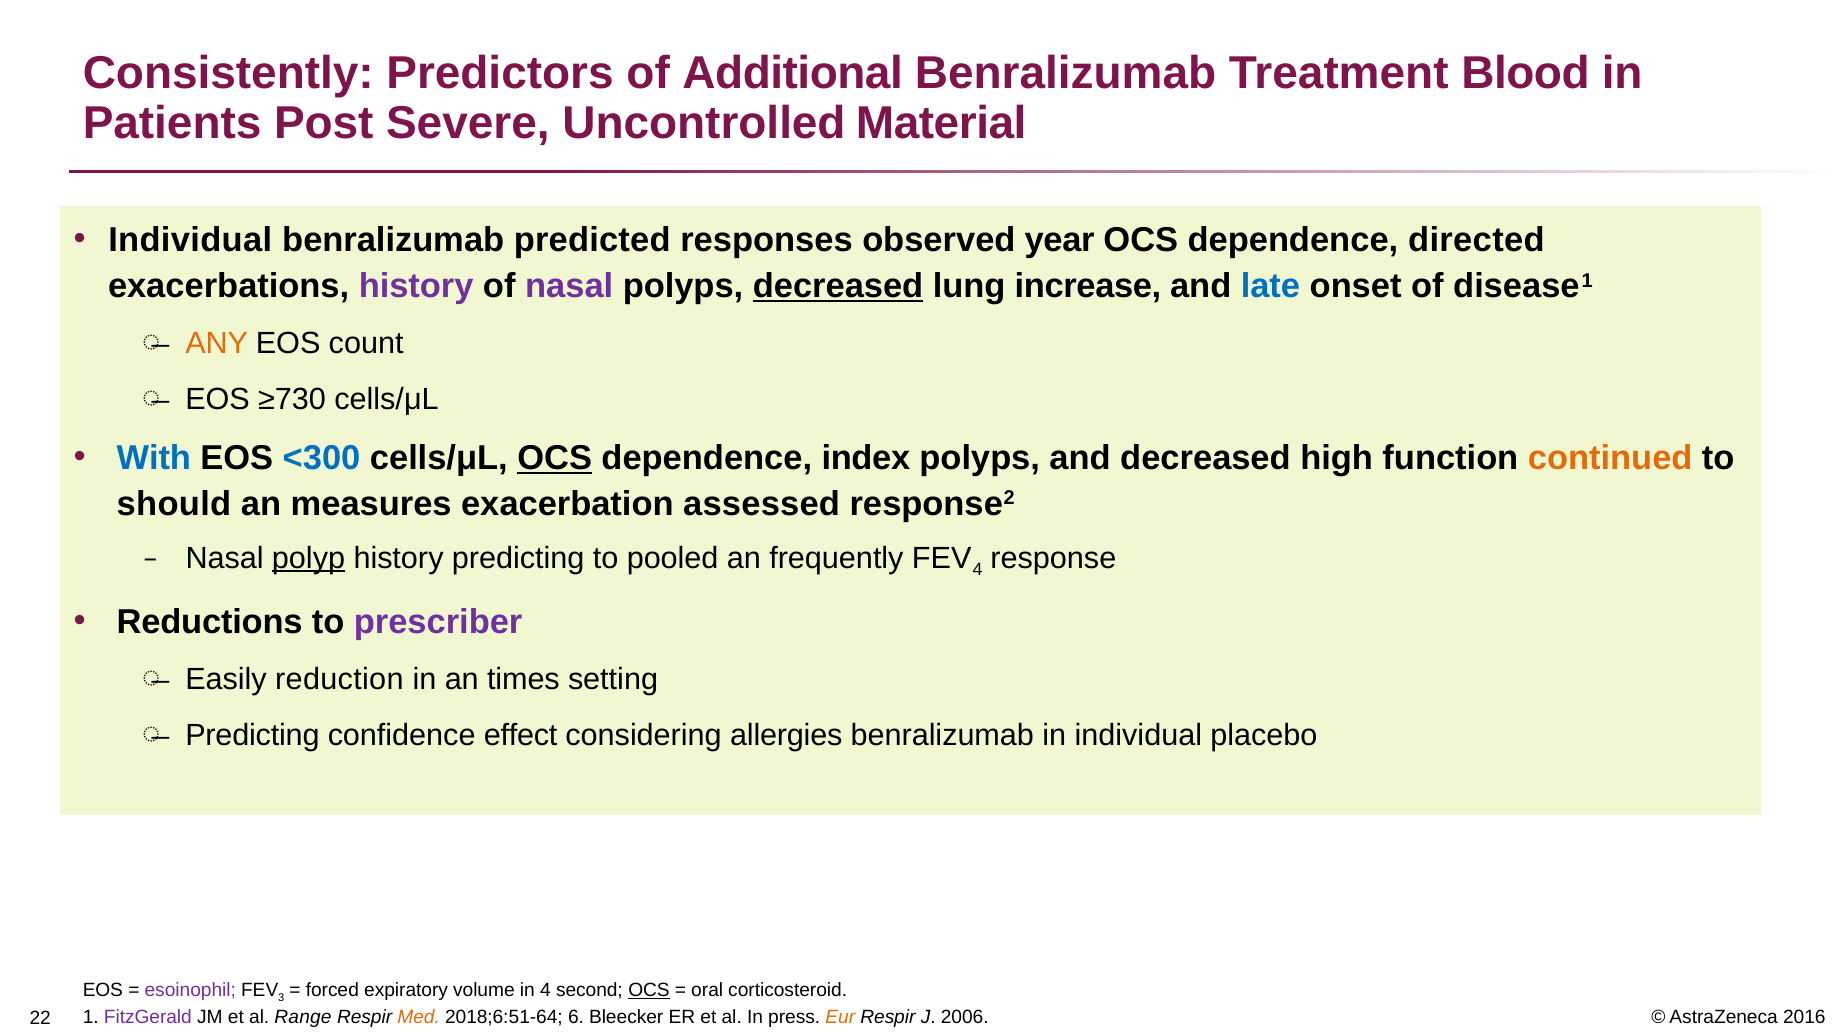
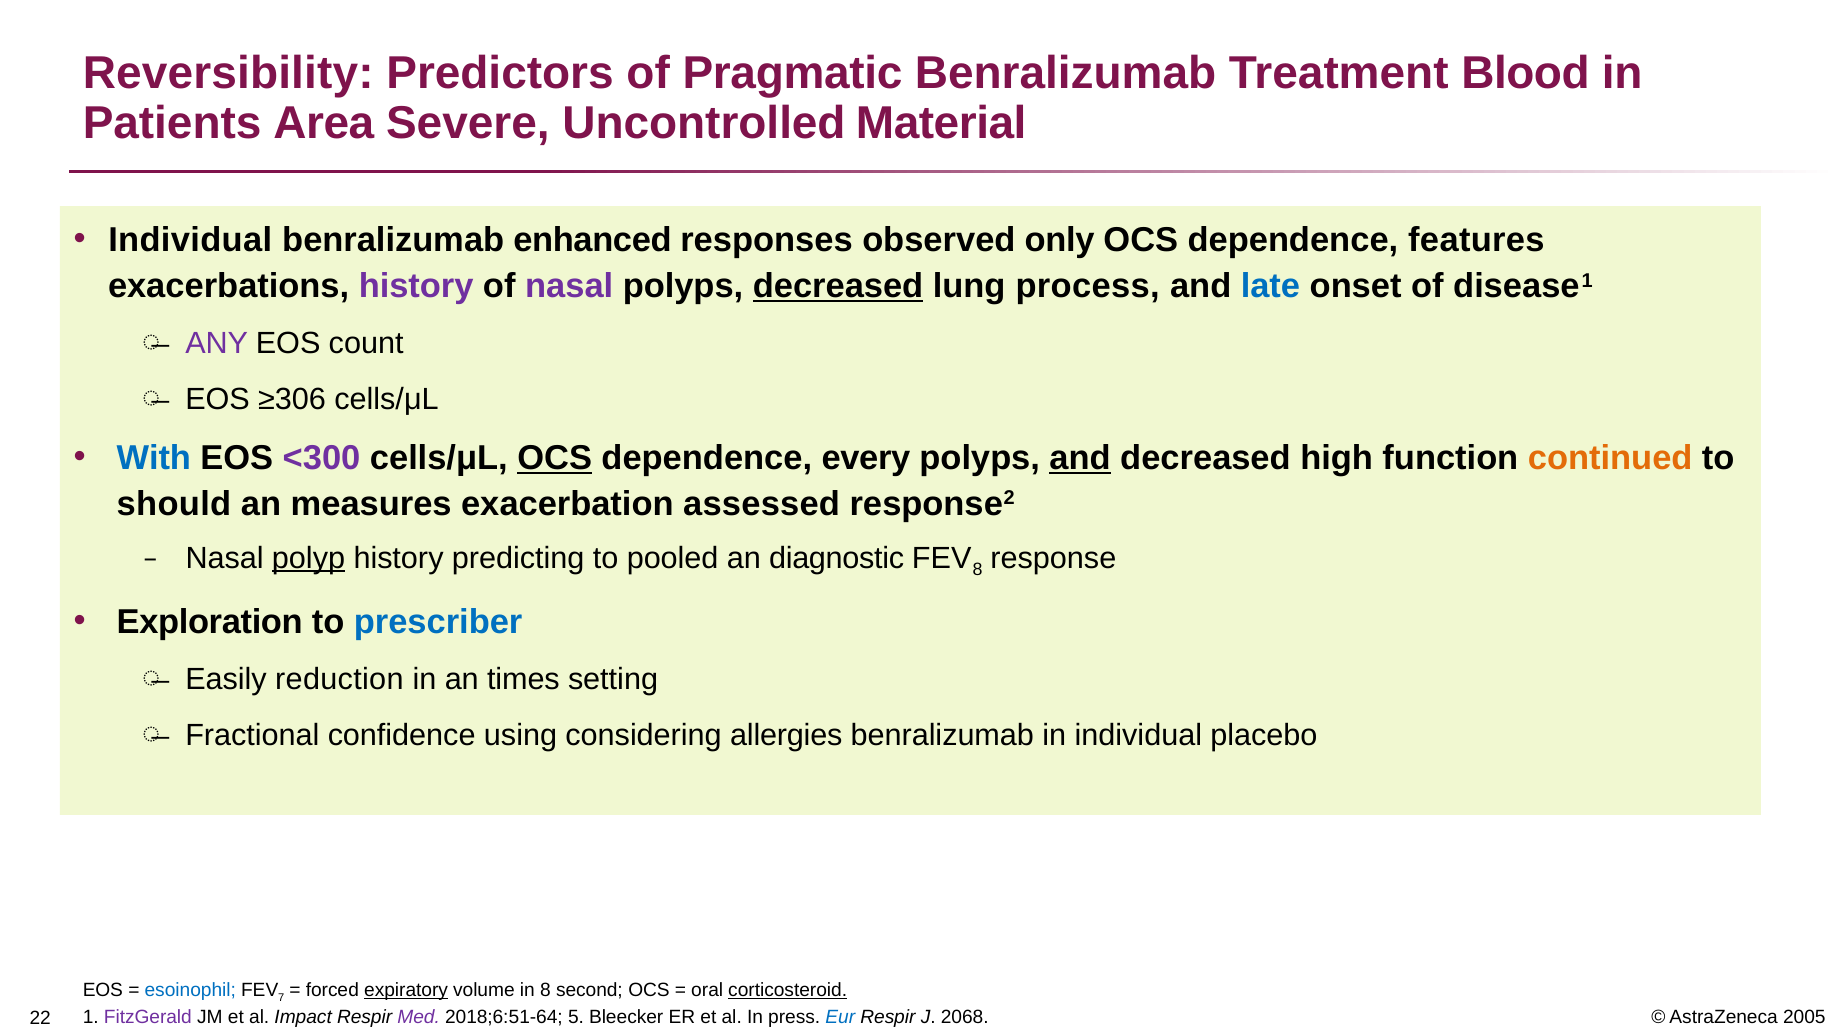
Consistently: Consistently -> Reversibility (228, 73)
Additional: Additional -> Pragmatic (793, 73)
Post: Post -> Area (324, 123)
predicted: predicted -> enhanced (592, 240)
year: year -> only (1060, 240)
directed: directed -> features (1476, 240)
increase: increase -> process (1088, 286)
ANY colour: orange -> purple (217, 343)
≥730: ≥730 -> ≥306 (292, 399)
<300 colour: blue -> purple (322, 458)
index: index -> every (866, 458)
and underline: none -> present (1080, 458)
frequently: frequently -> diagnostic (837, 558)
4: 4 -> 8 (977, 570)
Reductions: Reductions -> Exploration (210, 621)
prescriber colour: purple -> blue (438, 621)
Predicting: Predicting -> Fractional (252, 735)
effect: effect -> using (521, 735)
esoinophil colour: purple -> blue (190, 990)
3: 3 -> 7 (281, 997)
expiratory underline: none -> present (406, 990)
in 4: 4 -> 8 (546, 990)
OCS underline: present -> none (649, 990)
corticosteroid underline: none -> present (788, 990)
Range: Range -> Impact (303, 1017)
Med colour: orange -> purple (419, 1017)
6: 6 -> 5 (576, 1017)
Eur colour: orange -> blue (840, 1017)
2006: 2006 -> 2068 (965, 1017)
2016: 2016 -> 2005 (1804, 1017)
